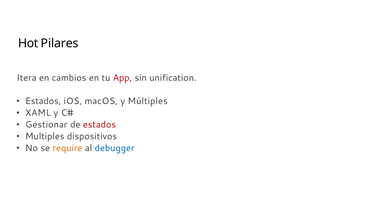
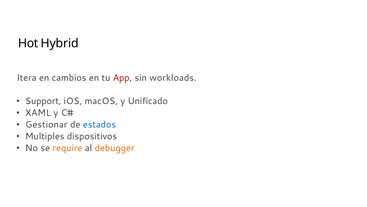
Pilares: Pilares -> Hybrid (60, 43)
unification: unification -> workloads (173, 78)
Estados: Estados -> Support (43, 101)
Múltiples: Múltiples -> Unificado (148, 101)
estados colour: red -> blue (99, 124)
debugger colour: blue -> orange (115, 148)
